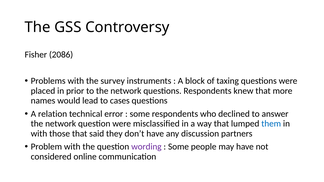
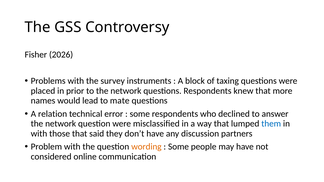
2086: 2086 -> 2026 (61, 55)
cases: cases -> mate (120, 101)
wording colour: purple -> orange (146, 147)
